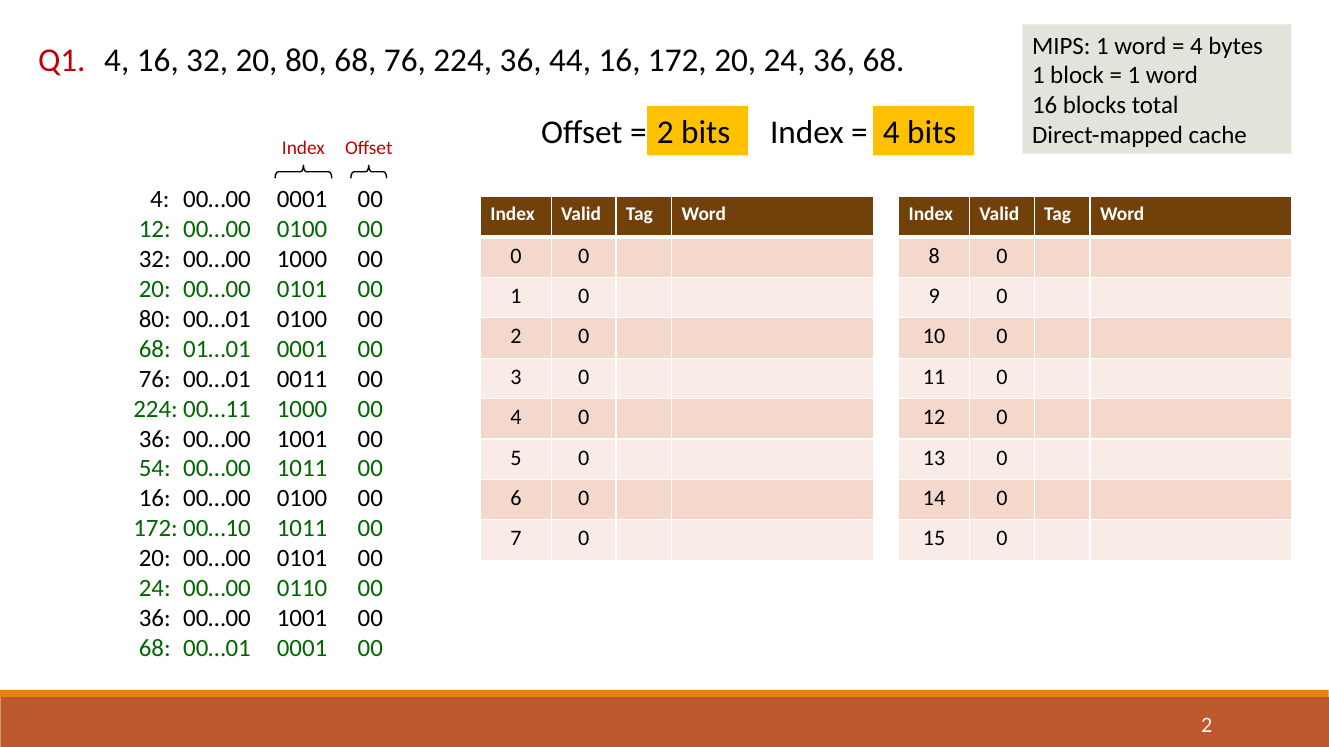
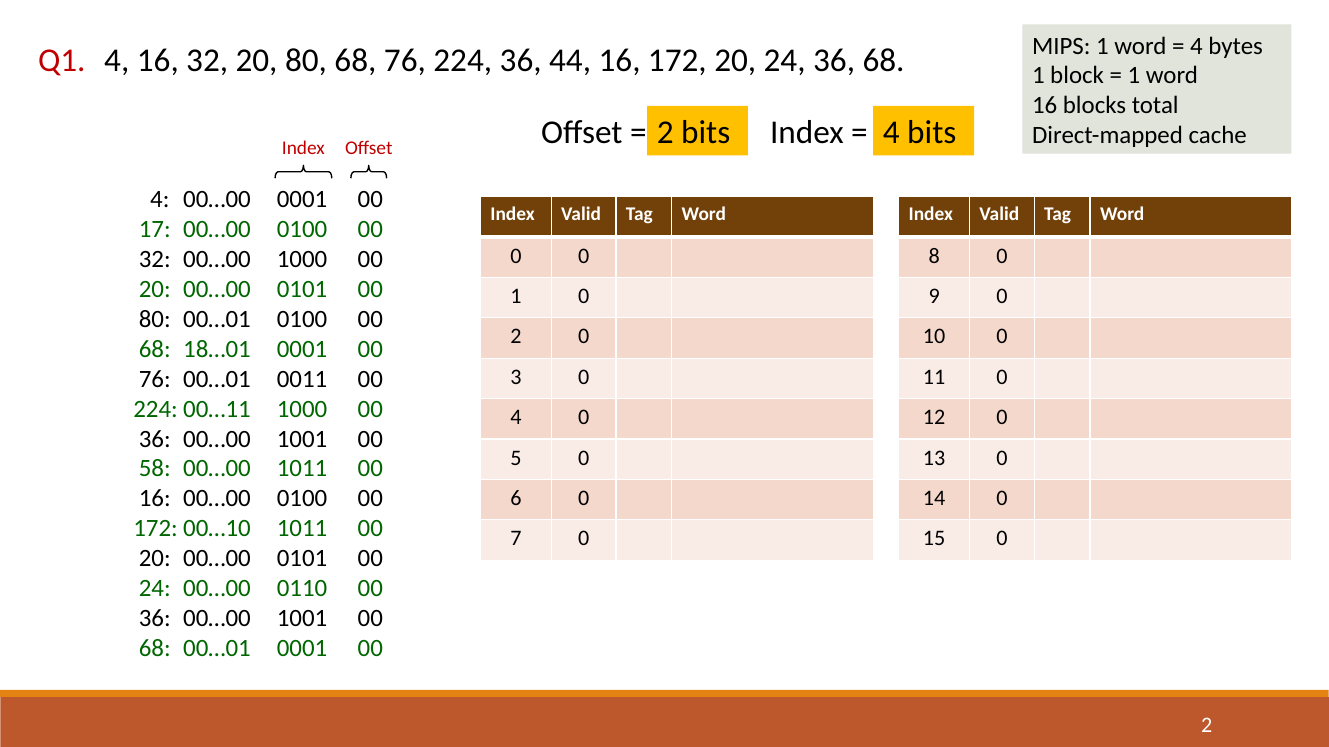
12: 12 -> 17 (155, 230)
01…01: 01…01 -> 18…01 (217, 349)
54: 54 -> 58 (155, 469)
